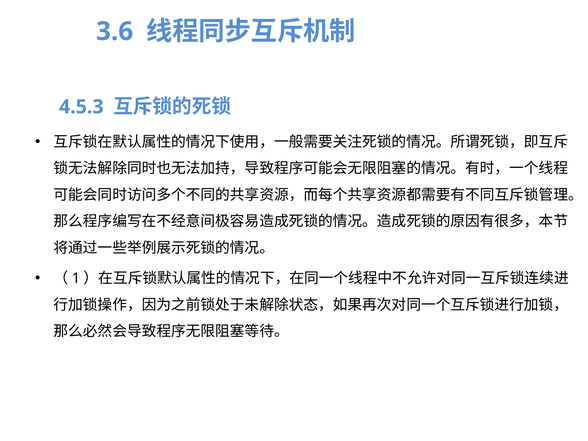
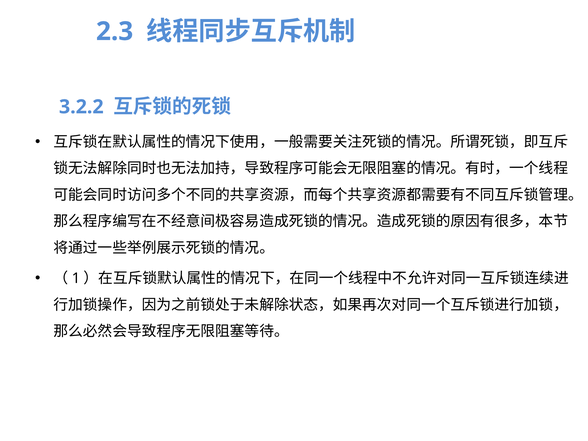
3.6: 3.6 -> 2.3 (115, 31)
4.5.3: 4.5.3 -> 3.2.2 (81, 107)
